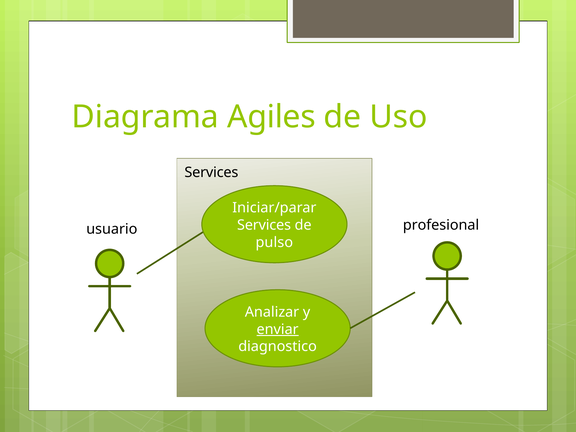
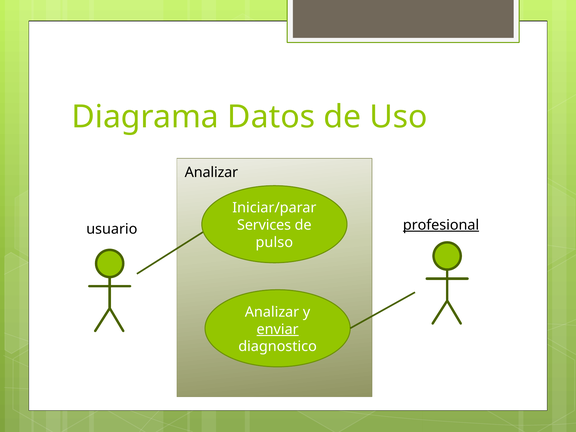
Agiles: Agiles -> Datos (271, 117)
Services: Services -> Analizar (211, 172)
profesional underline: none -> present (441, 225)
